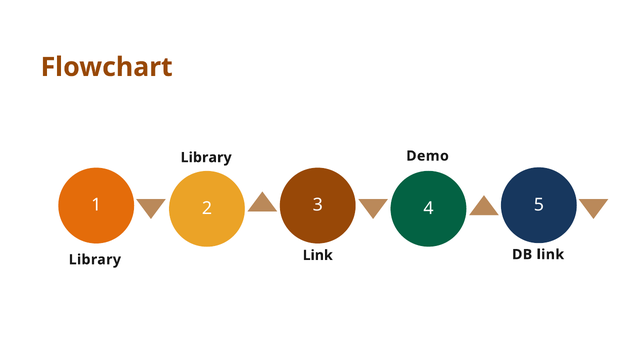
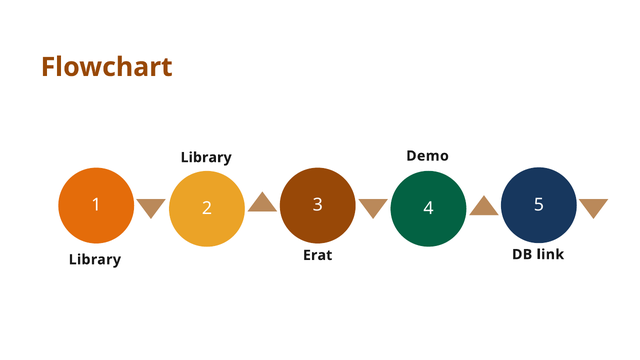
Library Link: Link -> Erat (318, 255)
